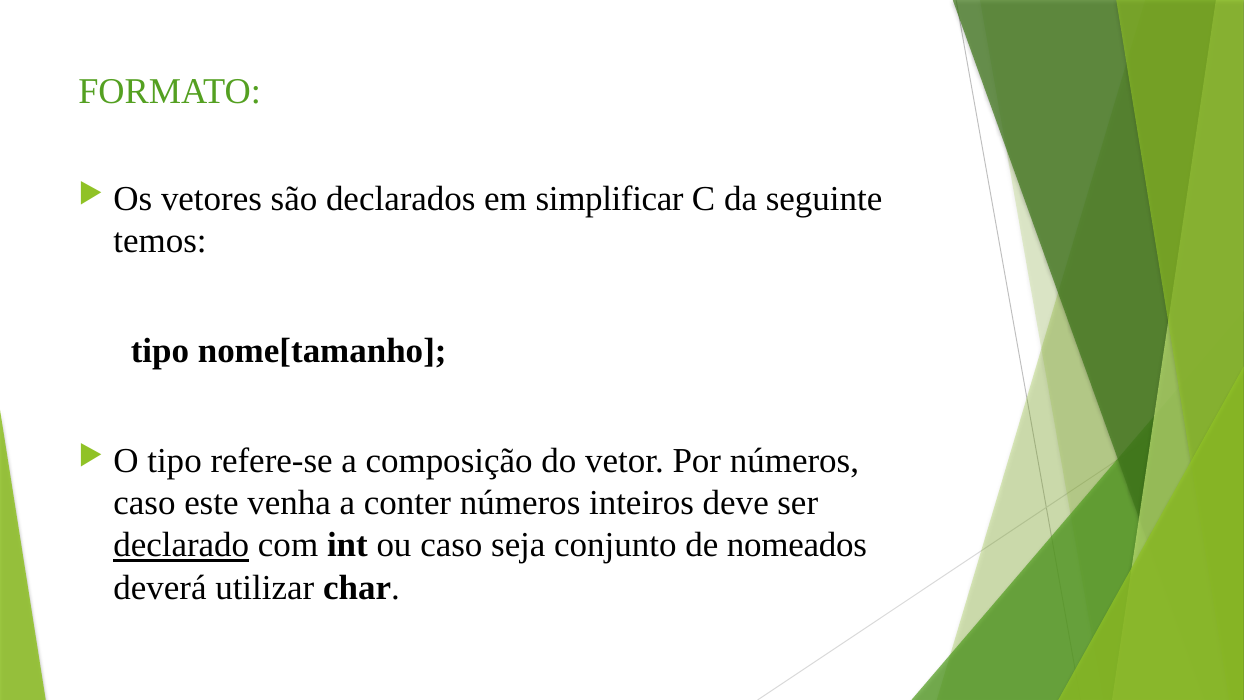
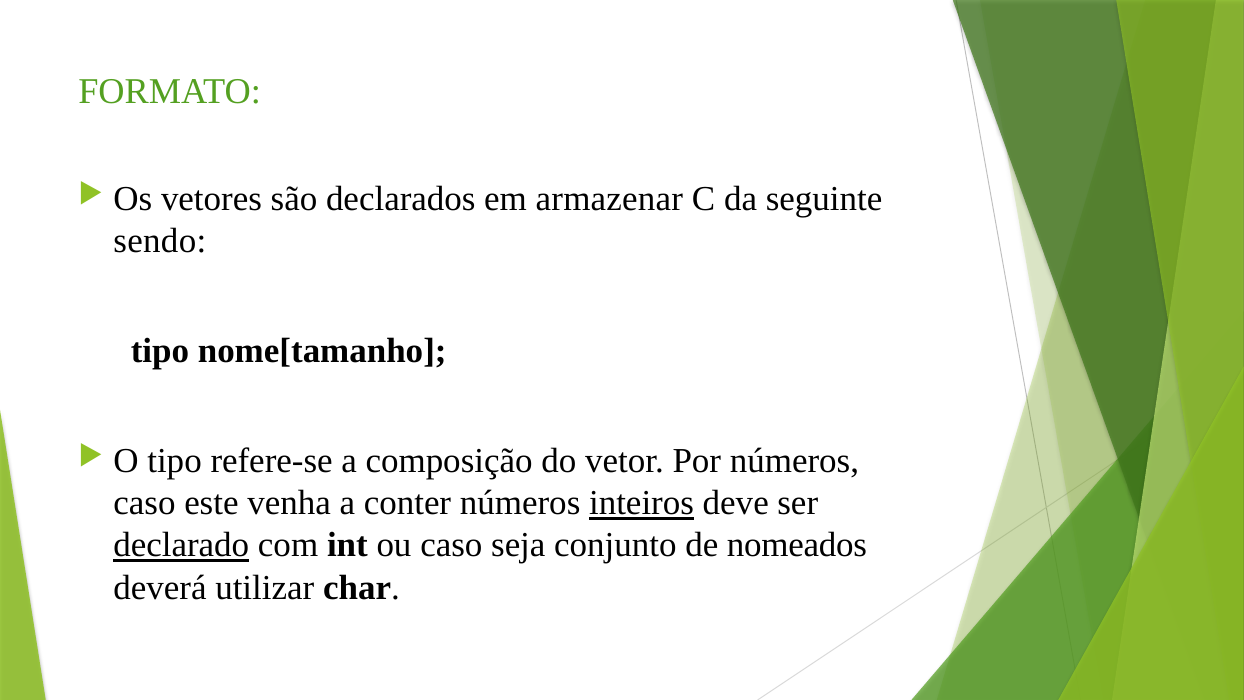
simplificar: simplificar -> armazenar (609, 199)
temos: temos -> sendo (160, 241)
inteiros underline: none -> present (642, 503)
